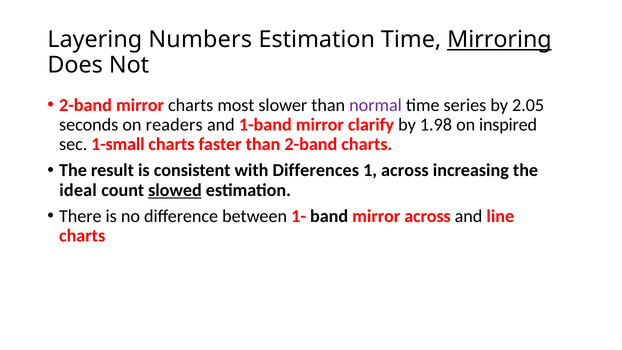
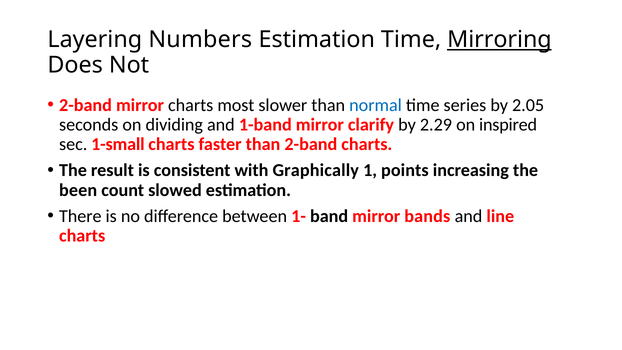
normal colour: purple -> blue (376, 105)
readers: readers -> dividing (174, 125)
1.98: 1.98 -> 2.29 (436, 125)
Differences: Differences -> Graphically (316, 170)
1 across: across -> points (405, 170)
ideal: ideal -> been (78, 190)
slowed underline: present -> none (175, 190)
mirror across: across -> bands (427, 216)
